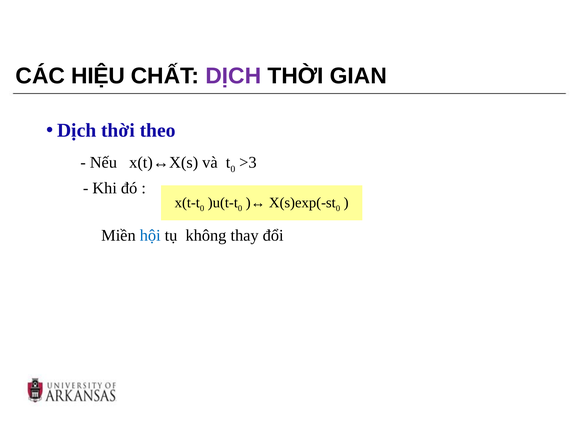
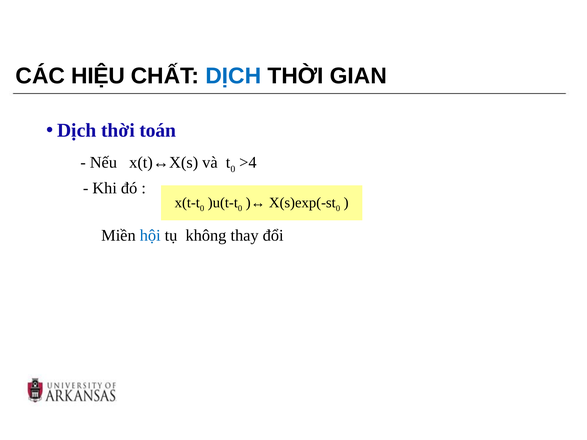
DỊCH colour: purple -> blue (233, 76)
theo: theo -> toán (158, 131)
>3: >3 -> >4 (248, 163)
